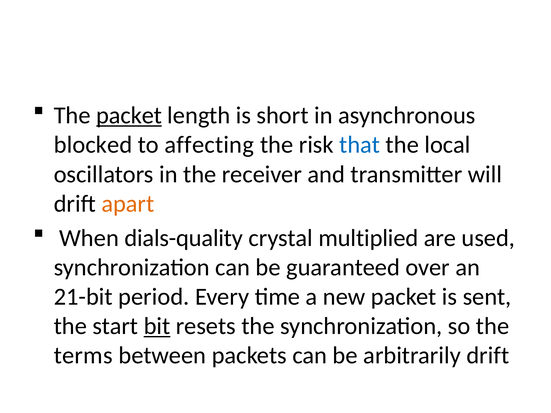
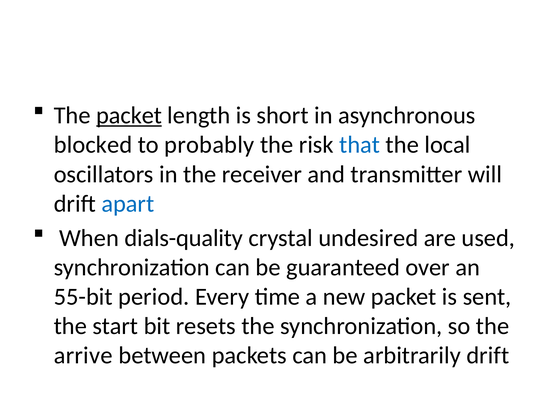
affecting: affecting -> probably (209, 145)
apart colour: orange -> blue (128, 204)
multiplied: multiplied -> undesired (368, 238)
21-bit: 21-bit -> 55-bit (83, 297)
bit underline: present -> none (157, 326)
terms: terms -> arrive (83, 356)
